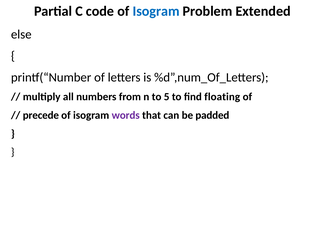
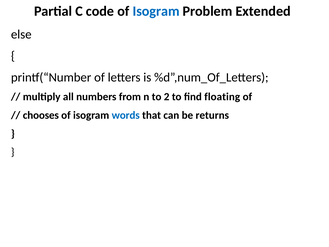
5: 5 -> 2 (167, 97)
precede: precede -> chooses (41, 115)
words colour: purple -> blue (126, 115)
padded: padded -> returns (212, 115)
